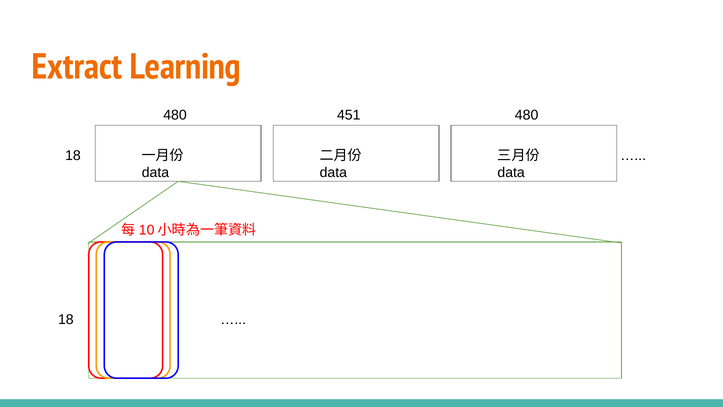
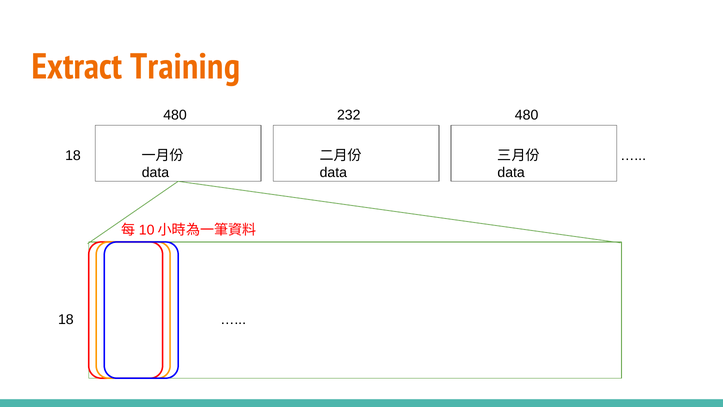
Learning: Learning -> Training (185, 67)
451: 451 -> 232 (349, 115)
